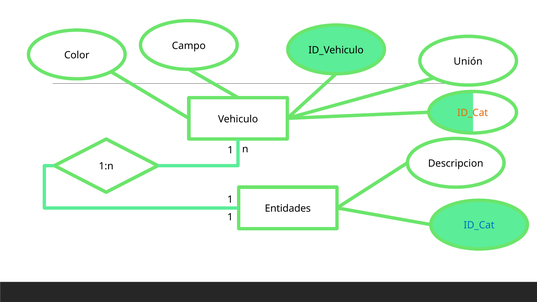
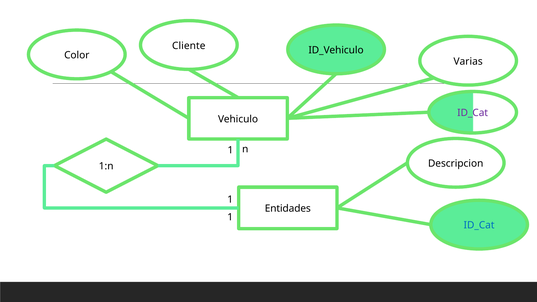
Campo: Campo -> Cliente (189, 46)
Unión: Unión -> Varias (468, 61)
ID_Cat colour: orange -> purple (473, 113)
